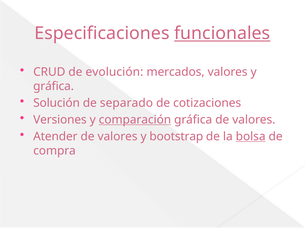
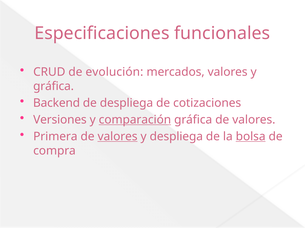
funcionales underline: present -> none (222, 33)
Solución: Solución -> Backend (57, 103)
de separado: separado -> despliega (126, 103)
Atender: Atender -> Primera (55, 137)
valores underline: none -> present (118, 137)
y bootstrap: bootstrap -> despliega (176, 137)
